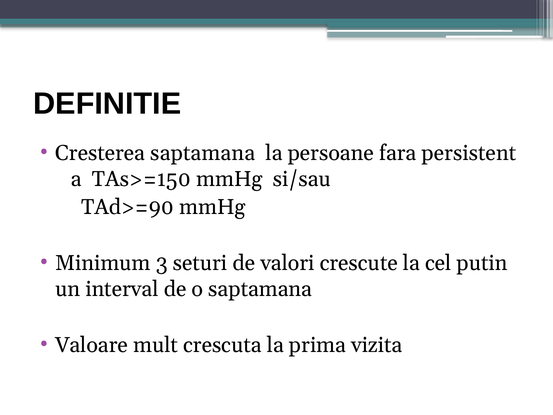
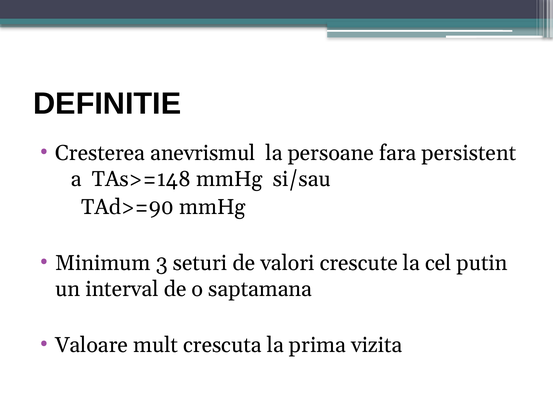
Cresterea saptamana: saptamana -> anevrismul (203, 153)
TAs>=150: TAs>=150 -> TAs>=148 (141, 179)
